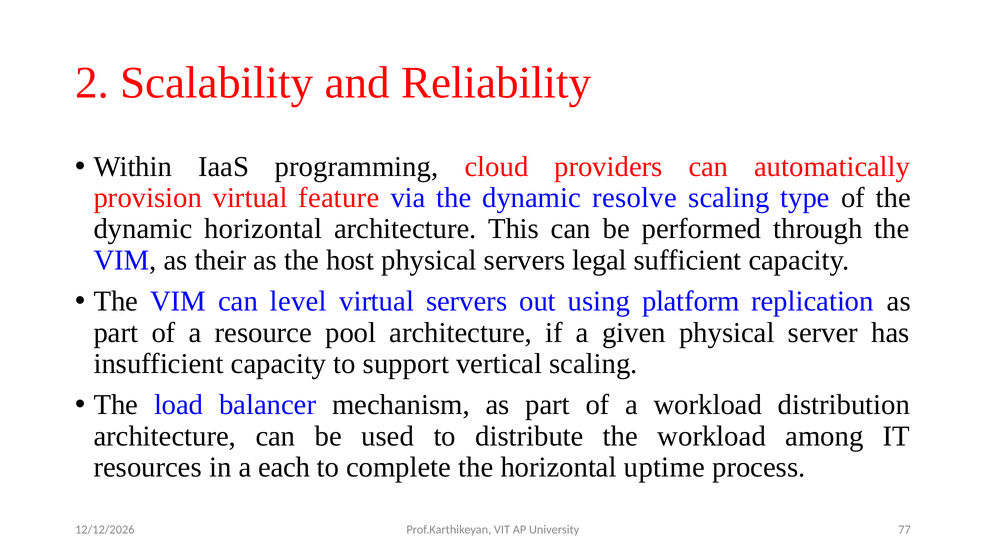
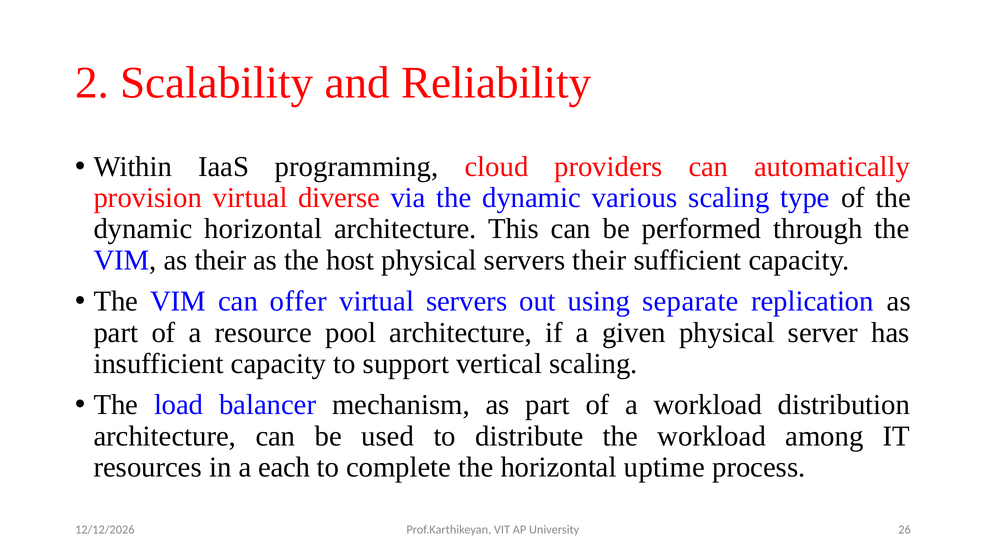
feature: feature -> diverse (339, 198)
resolve: resolve -> various (635, 198)
servers legal: legal -> their (599, 260)
level: level -> offer (298, 301)
platform: platform -> separate (690, 301)
77: 77 -> 26 (905, 530)
